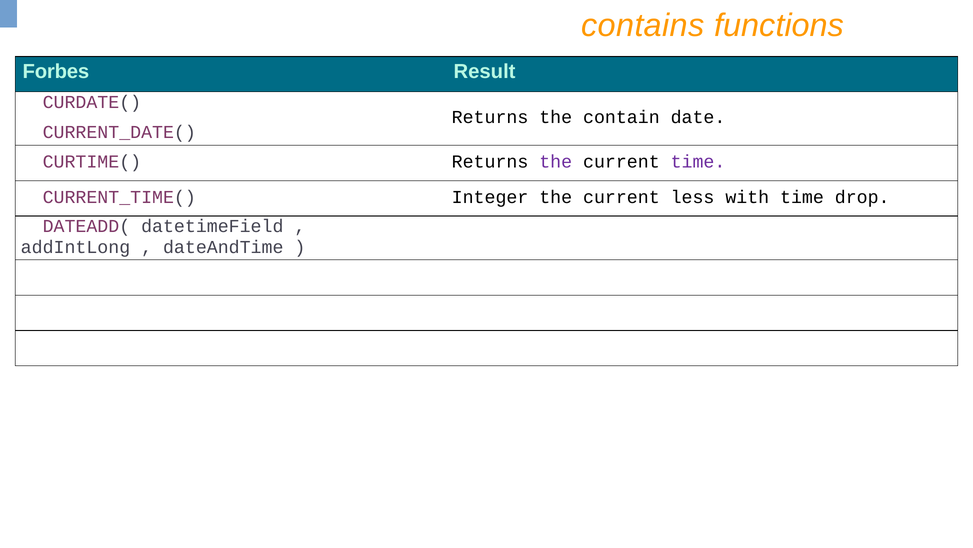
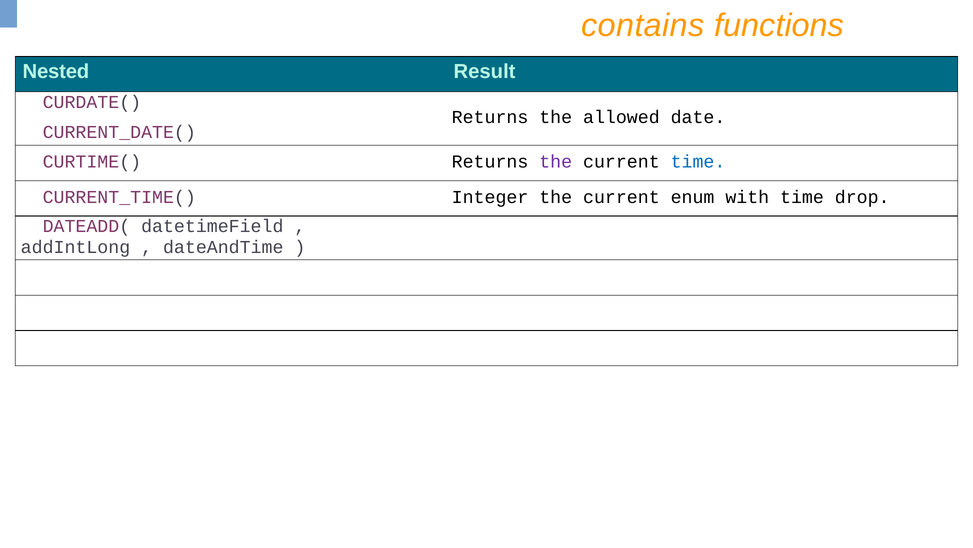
Forbes: Forbes -> Nested (56, 72)
contain: contain -> allowed (621, 117)
time colour: purple -> blue (698, 162)
less: less -> enum (693, 197)
